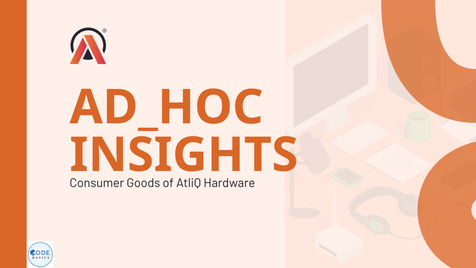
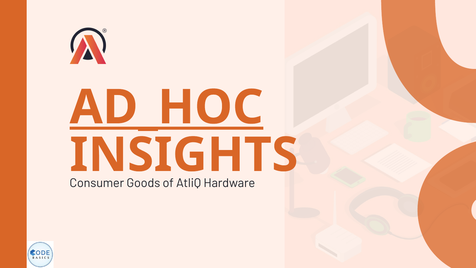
AD_HOC underline: none -> present (166, 107)
